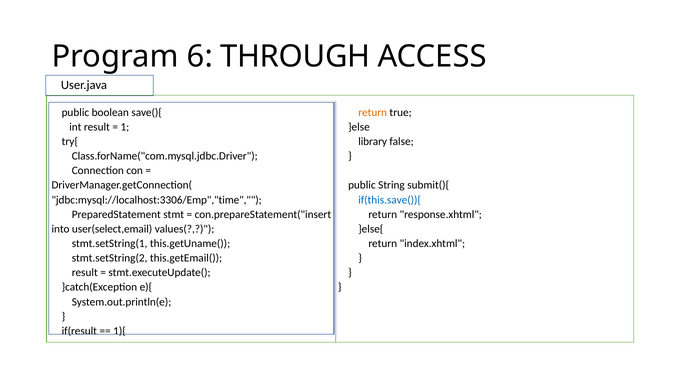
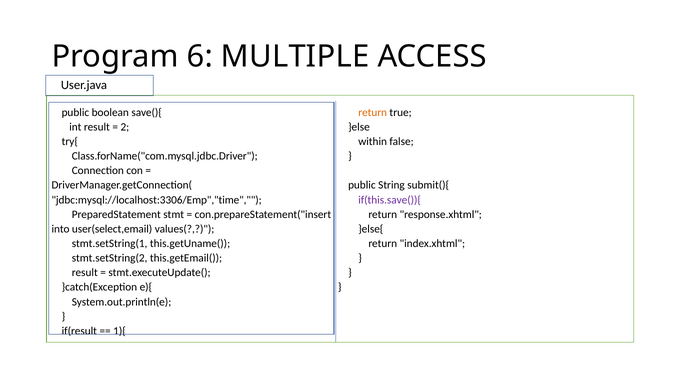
THROUGH: THROUGH -> MULTIPLE (295, 57)
1: 1 -> 2 (125, 127)
library: library -> within (373, 142)
if(this.save()){ colour: blue -> purple (390, 200)
